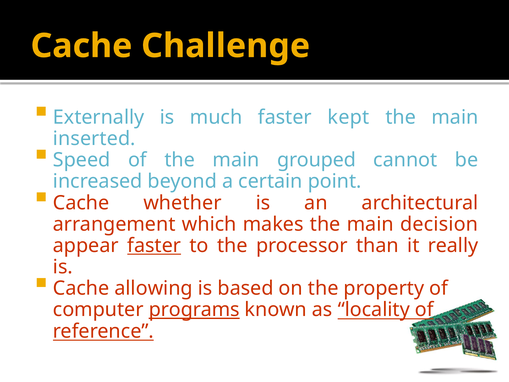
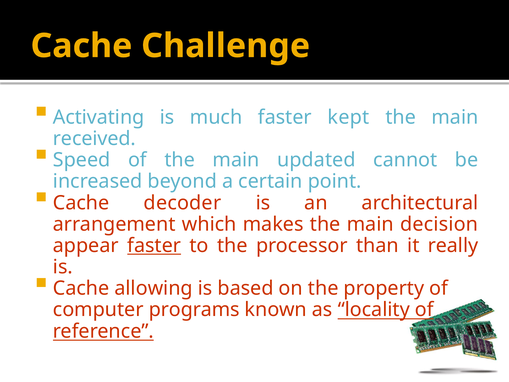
Externally: Externally -> Activating (99, 117)
inserted: inserted -> received (94, 139)
grouped: grouped -> updated (316, 160)
whether: whether -> decoder (182, 203)
programs underline: present -> none (194, 310)
